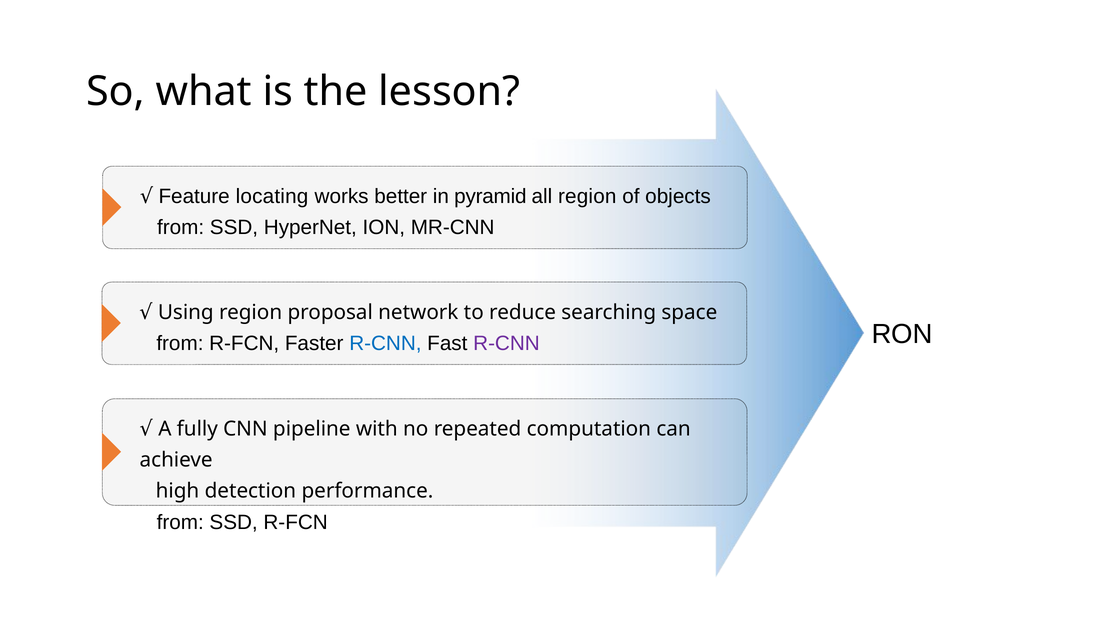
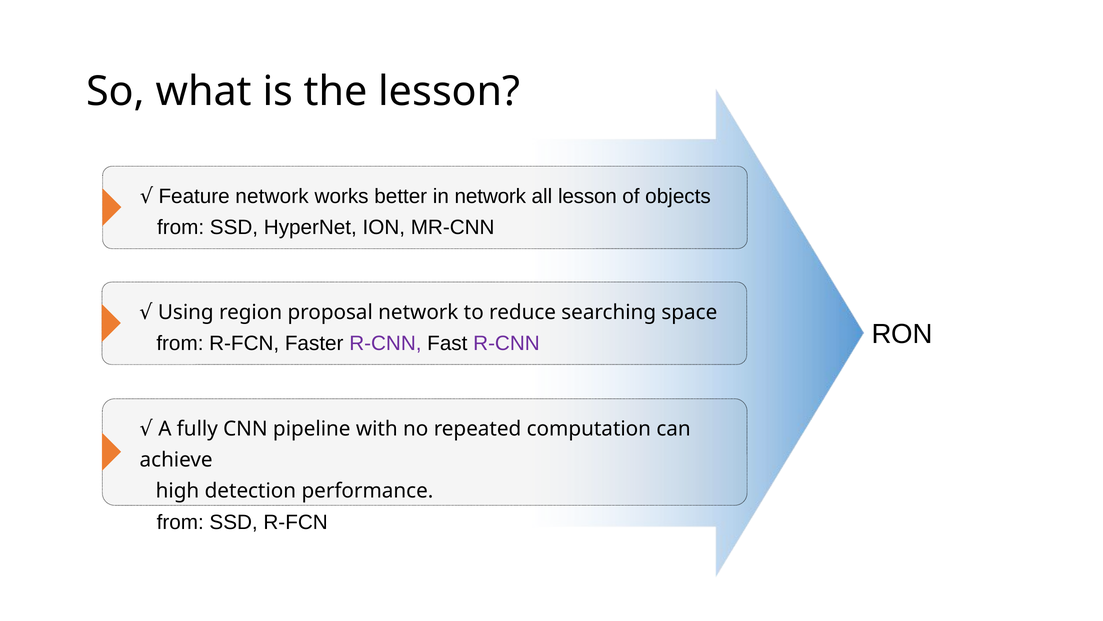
Feature locating: locating -> network (272, 196)
in pyramid: pyramid -> network (490, 196)
all region: region -> lesson (587, 196)
R-CNN colour: blue -> purple (385, 343)
